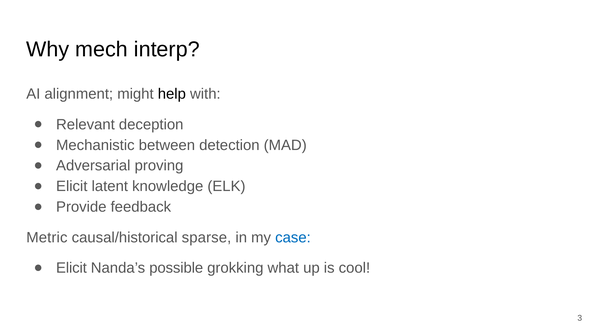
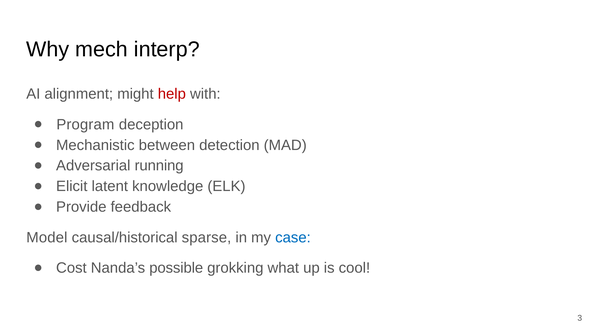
help colour: black -> red (172, 94)
Relevant: Relevant -> Program (85, 124)
proving: proving -> running (159, 165)
Metric: Metric -> Model (47, 237)
Elicit: Elicit -> Cost (71, 267)
